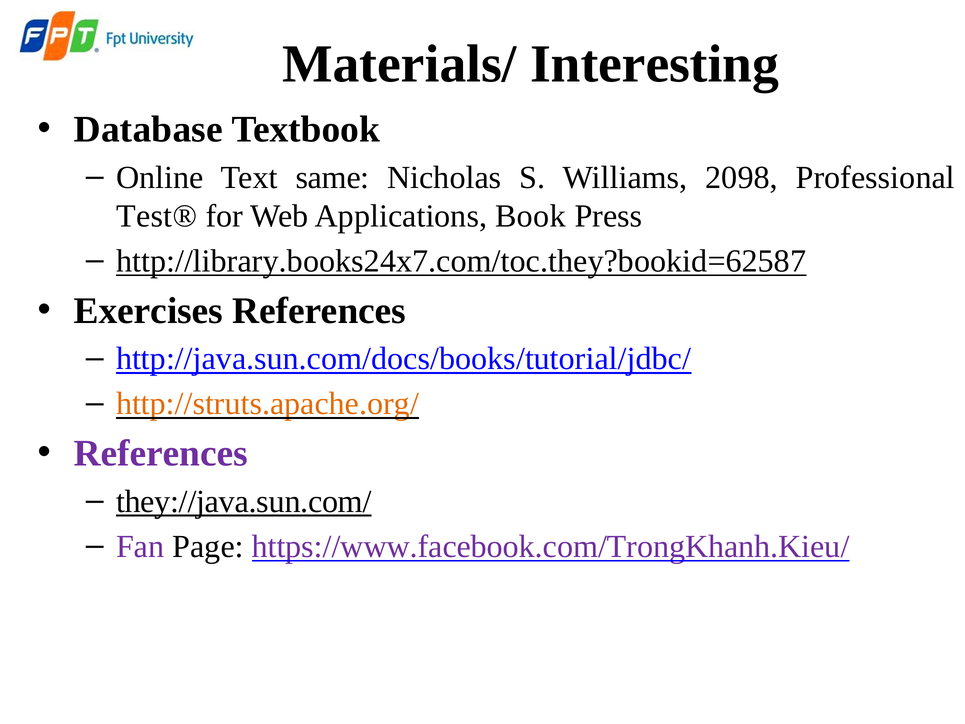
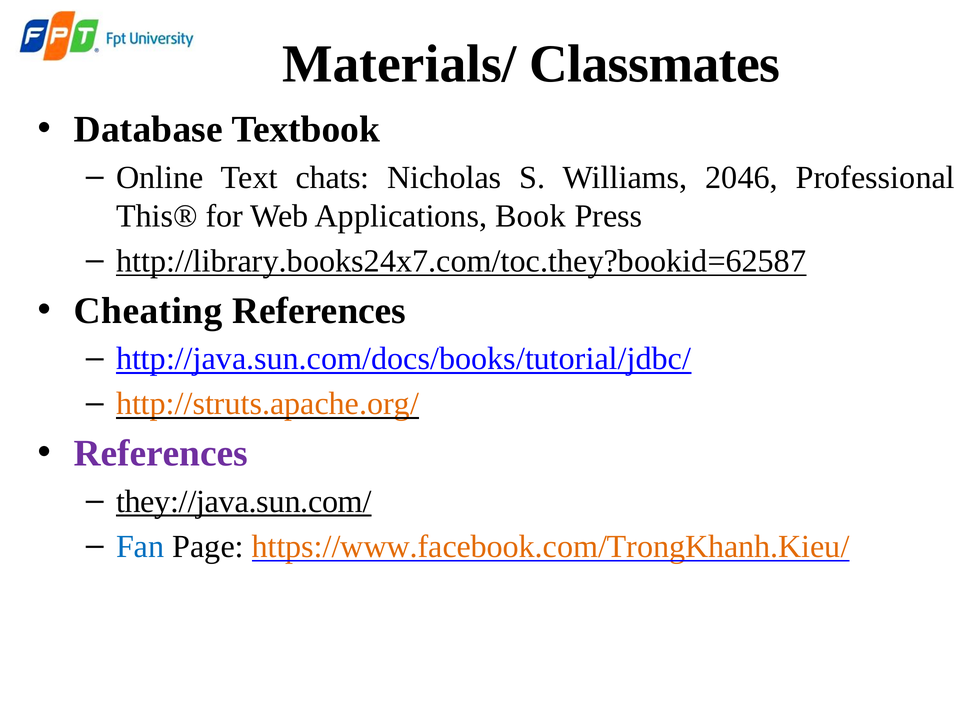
Interesting: Interesting -> Classmates (655, 64)
same: same -> chats (333, 177)
2098: 2098 -> 2046 (742, 177)
Test®: Test® -> This® (157, 216)
Exercises: Exercises -> Cheating (148, 311)
Fan colour: purple -> blue (140, 546)
https://www.facebook.com/TrongKhanh.Kieu/ colour: purple -> orange (551, 546)
